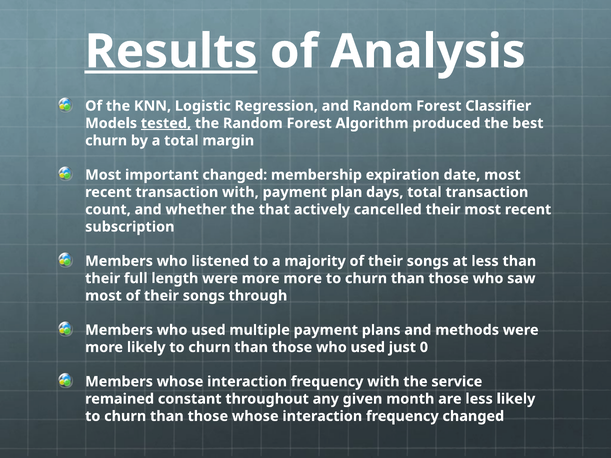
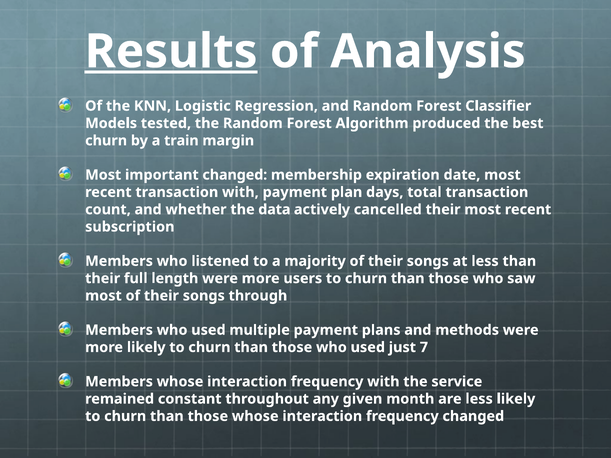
tested underline: present -> none (166, 123)
a total: total -> train (181, 141)
that: that -> data (274, 210)
more more: more -> users (303, 279)
0: 0 -> 7 (424, 348)
